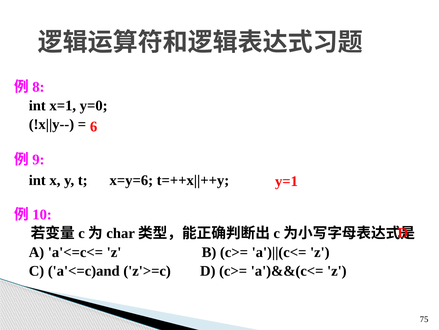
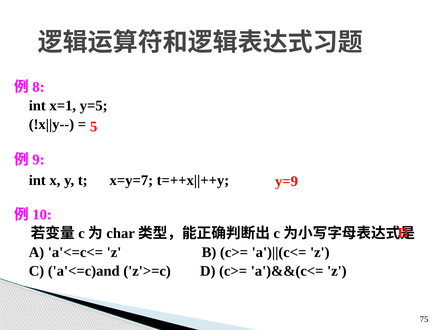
y=0: y=0 -> y=5 (94, 105)
6: 6 -> 5 (94, 126)
x=y=6: x=y=6 -> x=y=7 (131, 180)
y=1: y=1 -> y=9 (286, 181)
